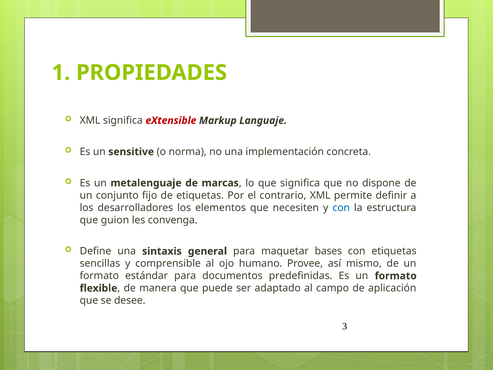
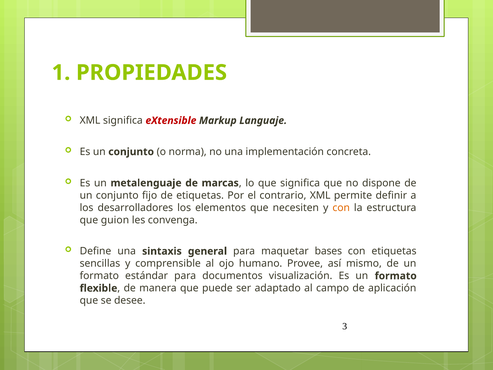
Es un sensitive: sensitive -> conjunto (131, 152)
con colour: blue -> orange (341, 208)
predefinidas: predefinidas -> visualización (301, 276)
